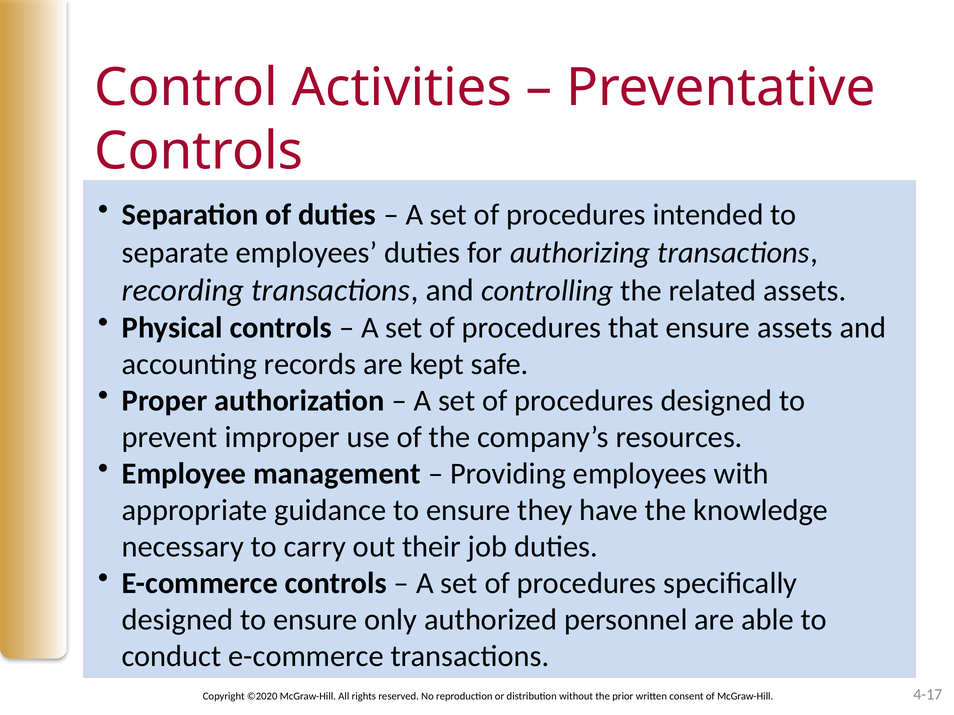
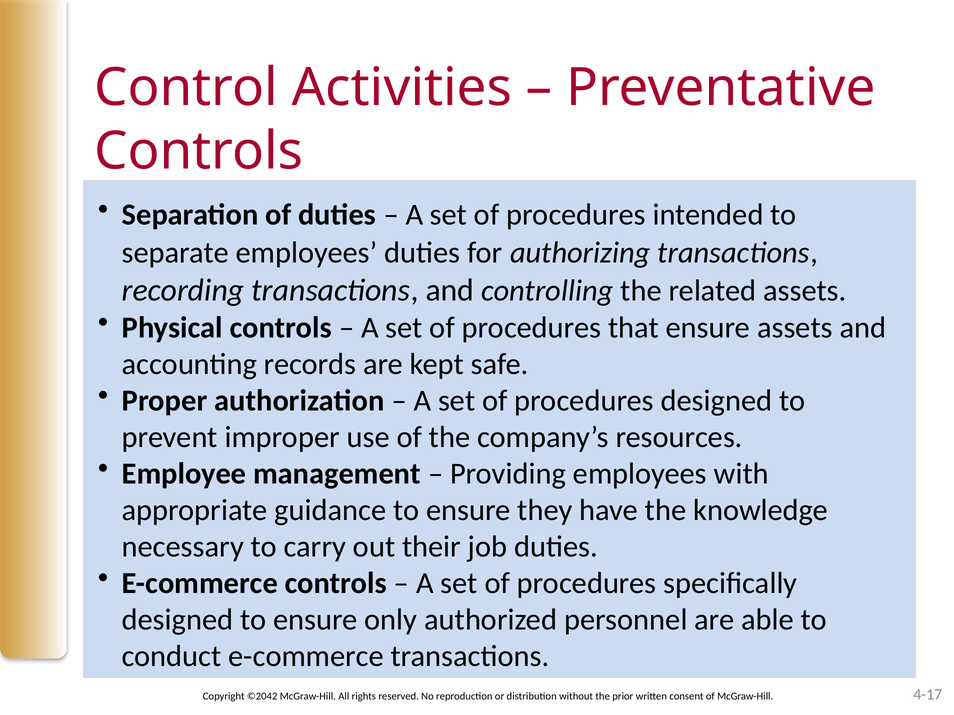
©2020: ©2020 -> ©2042 (262, 697)
